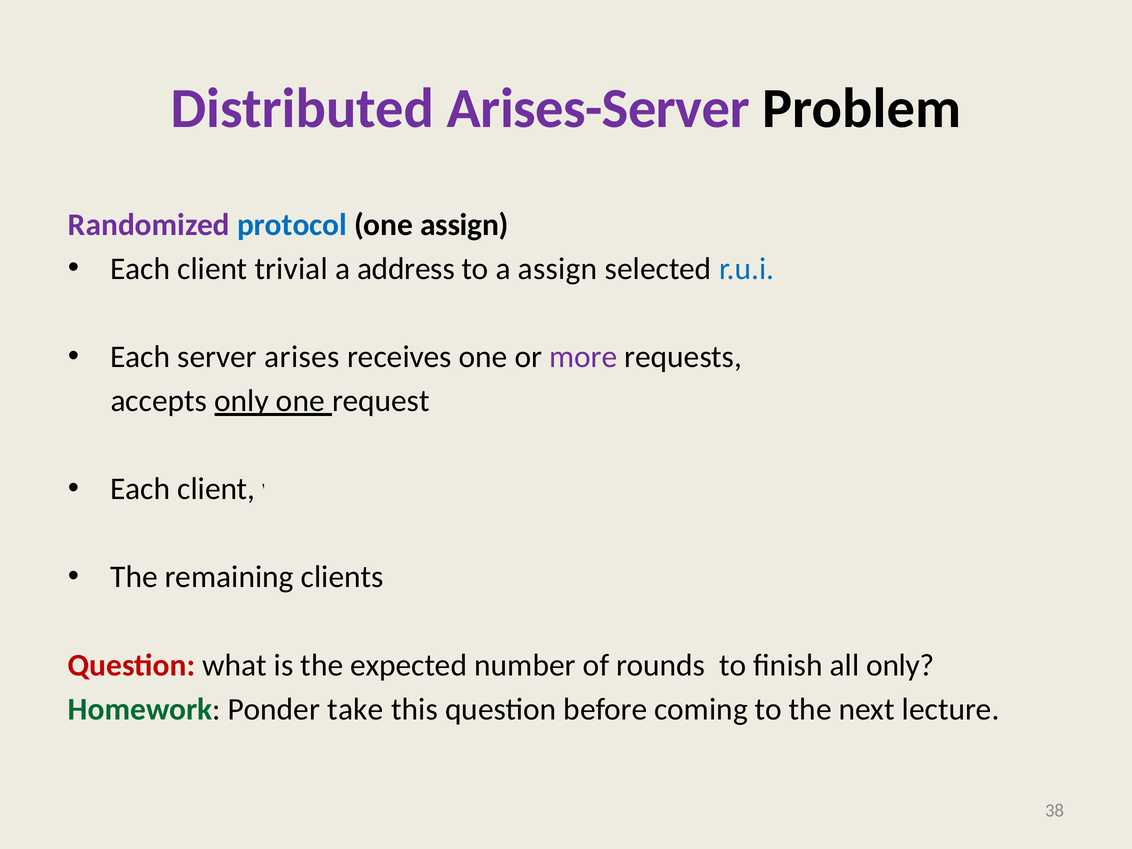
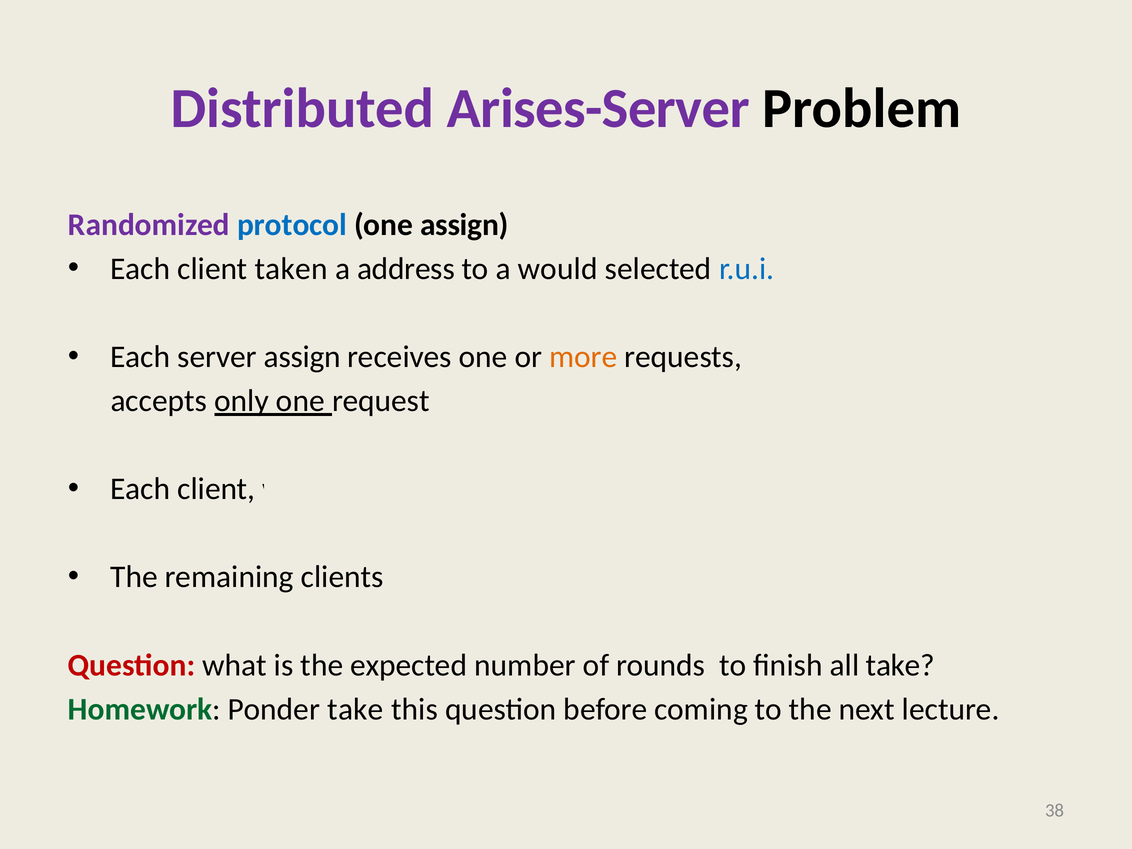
trivial: trivial -> taken (291, 269)
a assign: assign -> would (558, 269)
server arises: arises -> assign (302, 357)
more colour: purple -> orange (583, 357)
all only: only -> take (900, 665)
